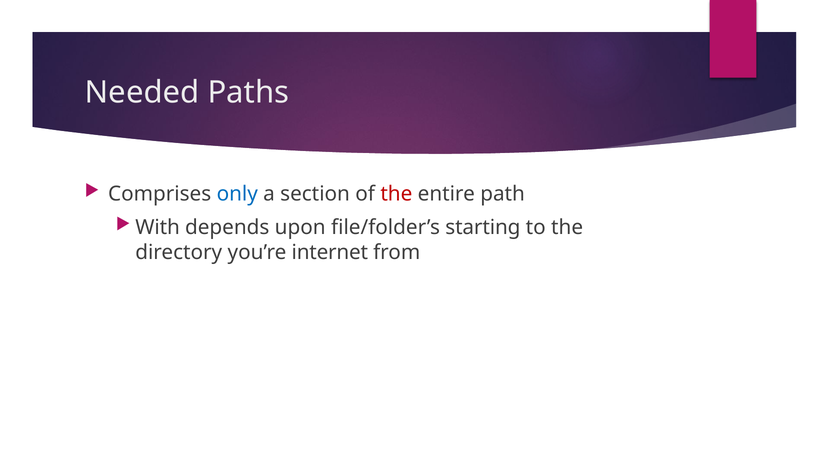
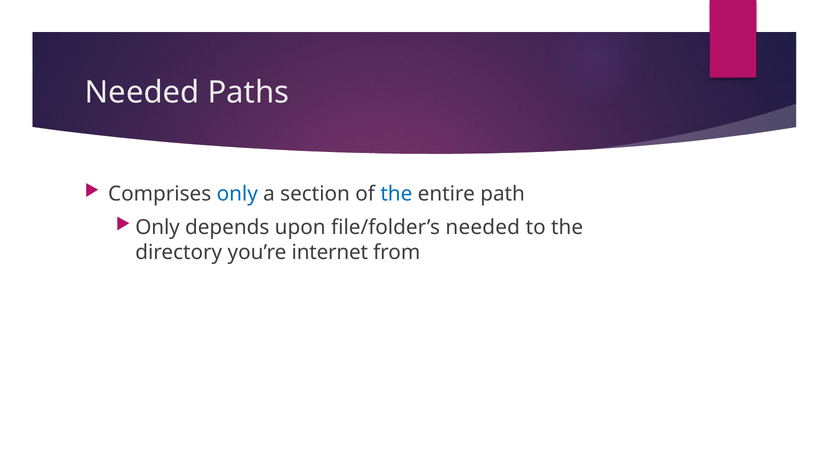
the colour: red -> blue (396, 194)
With: With -> Only (158, 228)
file/folder’s starting: starting -> needed (483, 228)
